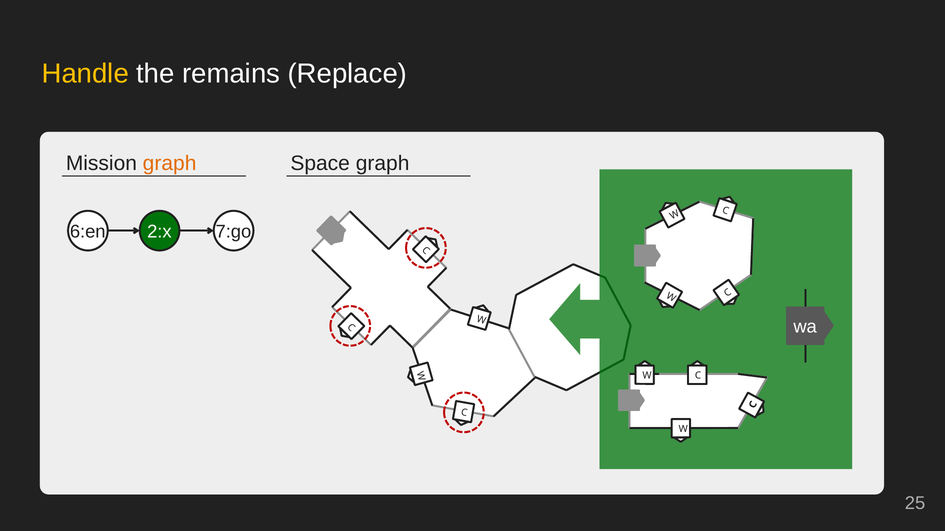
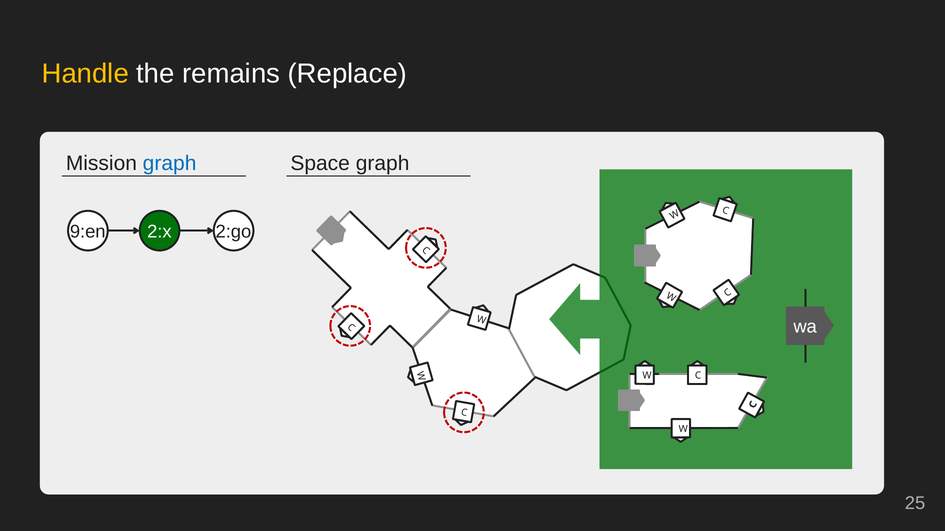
graph colour: orange -> blue (170, 163)
6:en: 6:en -> 9:en (88, 232)
7:go: 7:go -> 2:go (233, 232)
